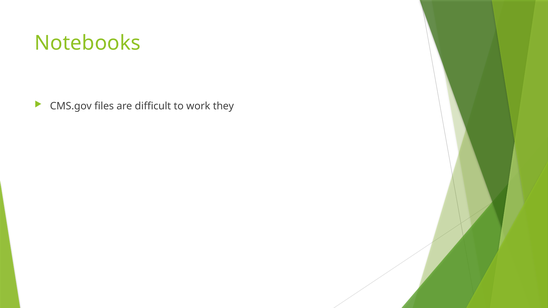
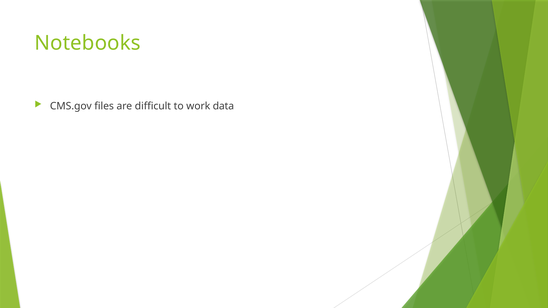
they: they -> data (223, 106)
